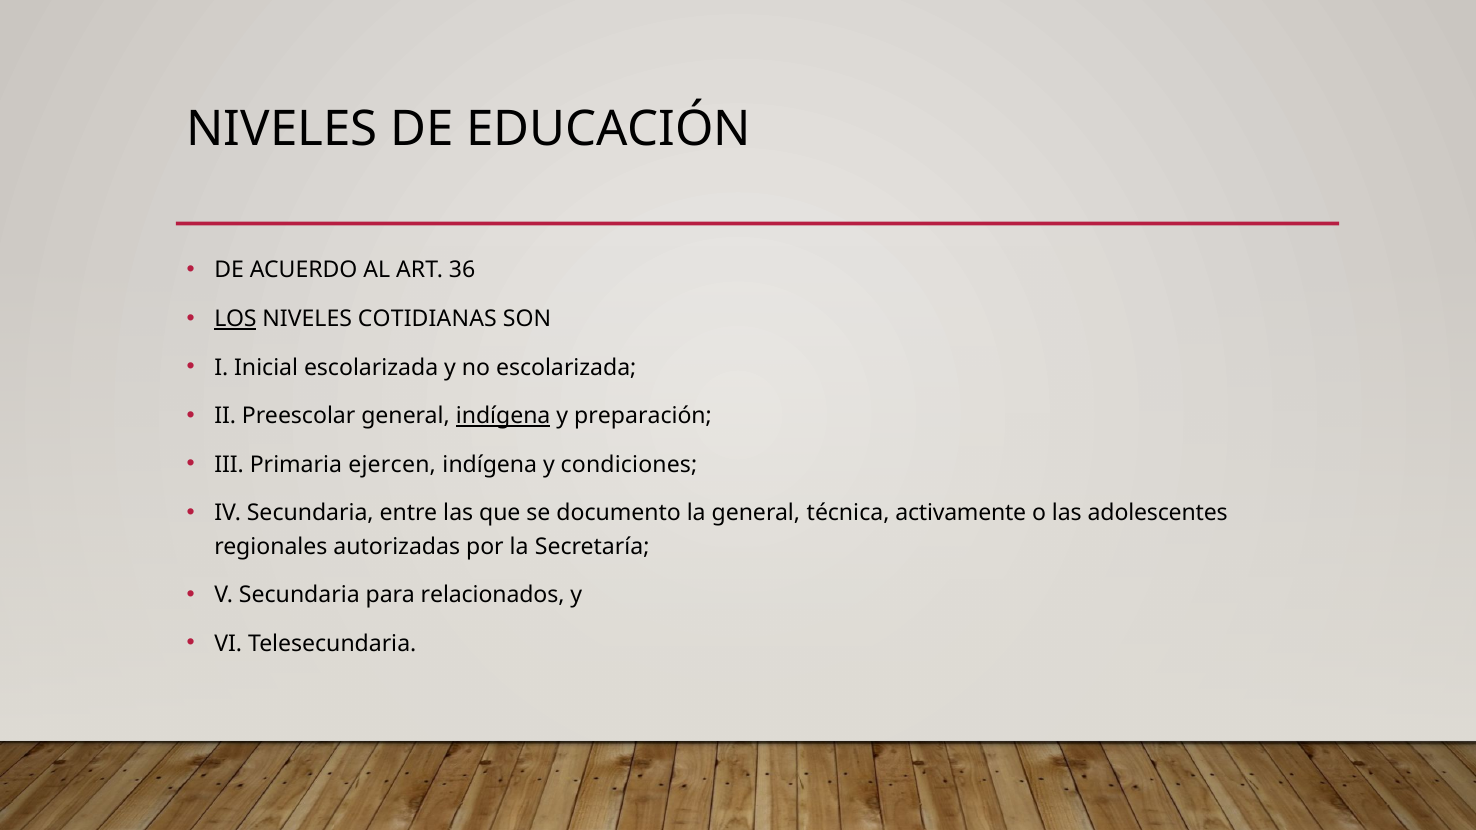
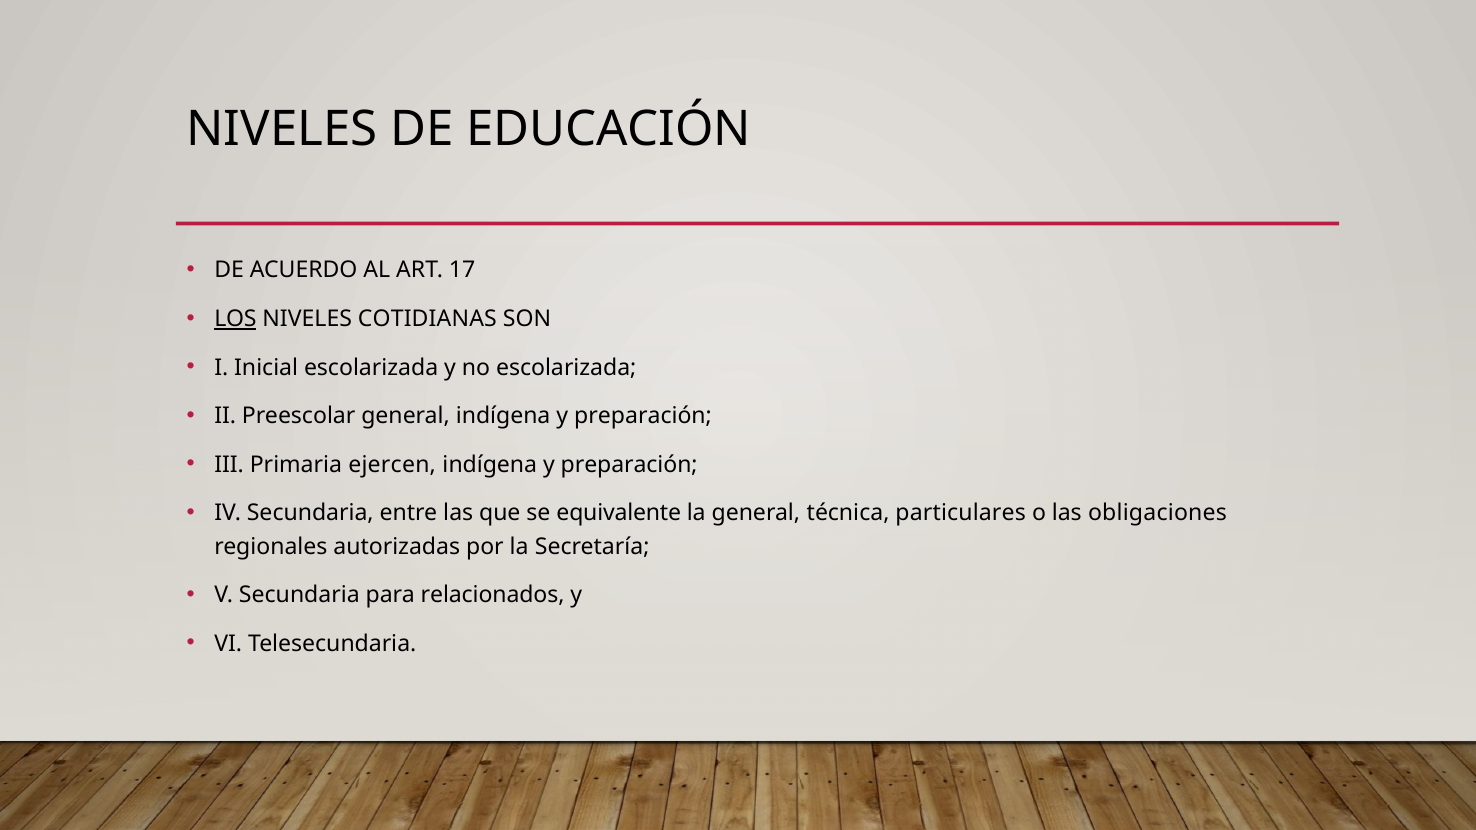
36: 36 -> 17 (462, 270)
indígena underline: present -> none (503, 416)
condiciones: condiciones -> preparación (629, 465)
documento: documento -> equivalente (619, 513)
activamente: activamente -> particulares (961, 513)
adolescentes: adolescentes -> obligaciones (1158, 513)
